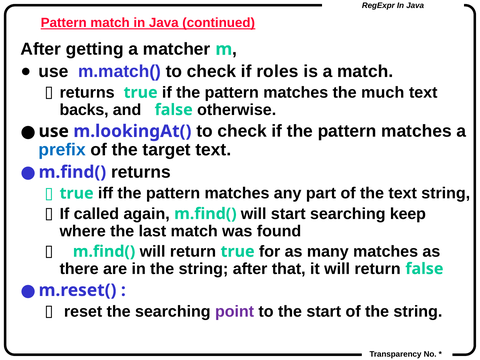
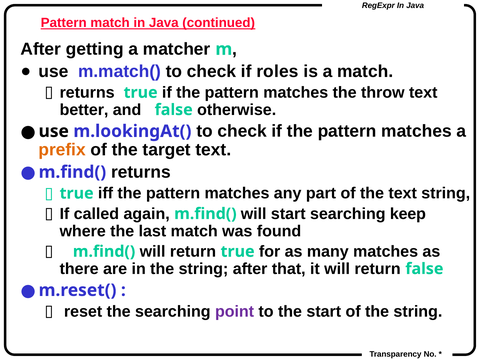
much: much -> throw (383, 93)
backs: backs -> better (84, 110)
prefix colour: blue -> orange (62, 150)
